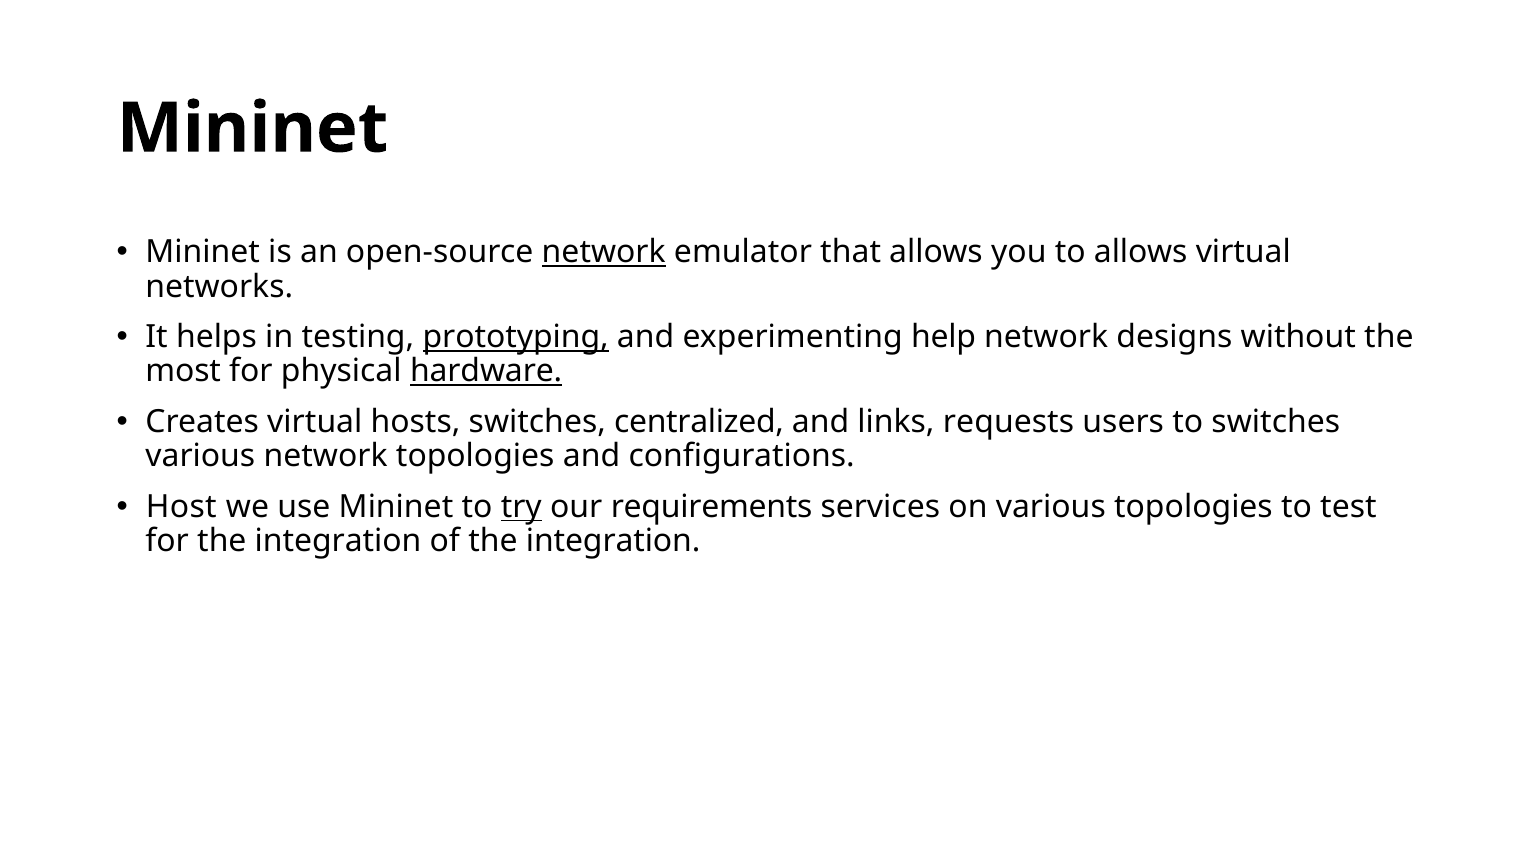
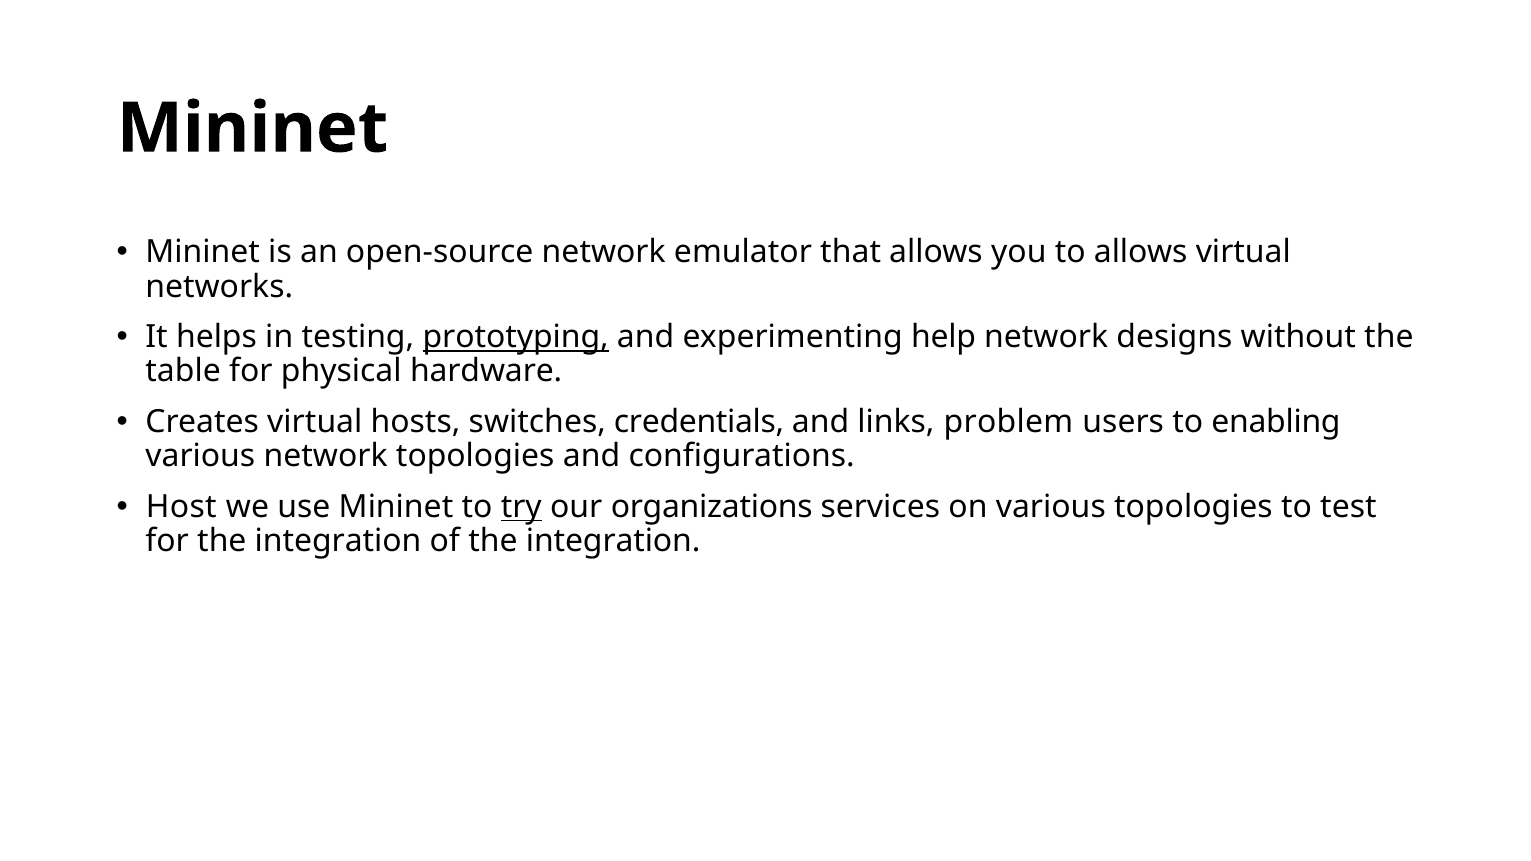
network underline: present -> none (604, 252)
most: most -> table (183, 372)
hardware underline: present -> none (486, 372)
centralized: centralized -> credentials (699, 422)
requests: requests -> problem (1008, 422)
to switches: switches -> enabling (1276, 422)
requirements: requirements -> organizations (712, 507)
